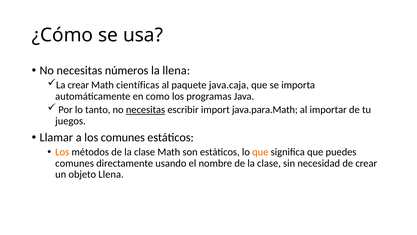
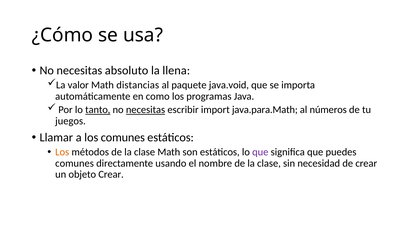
números: números -> absoluto (127, 71)
La crear: crear -> valor (78, 85)
científicas: científicas -> distancias (138, 85)
java.caja: java.caja -> java.void (229, 85)
tanto underline: none -> present (98, 110)
importar: importar -> números (328, 110)
que colour: orange -> purple (260, 152)
objeto Llena: Llena -> Crear (111, 174)
